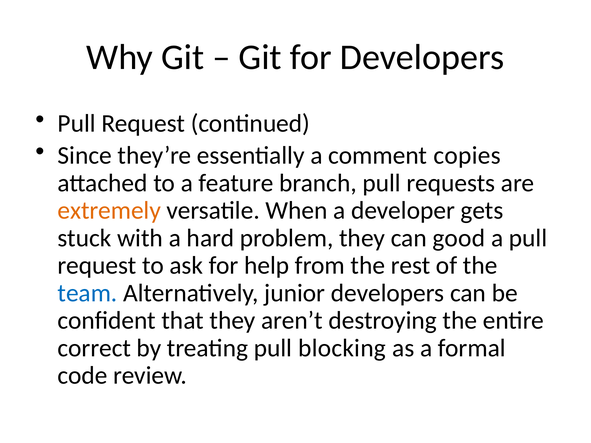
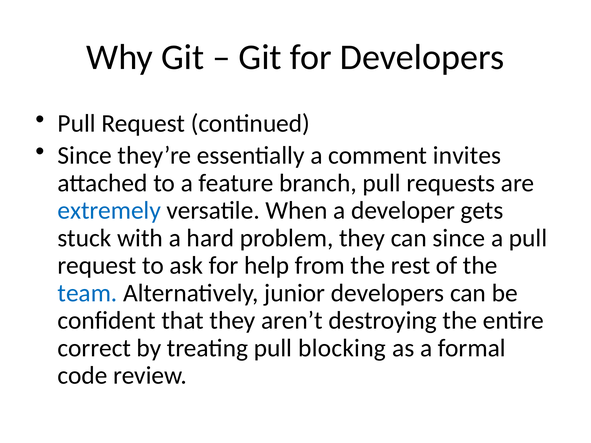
copies: copies -> invites (467, 156)
extremely colour: orange -> blue (109, 211)
can good: good -> since (459, 238)
